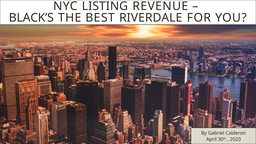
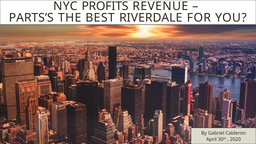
LISTING: LISTING -> PROFITS (105, 6)
BLACK’S: BLACK’S -> PARTS’S (31, 18)
